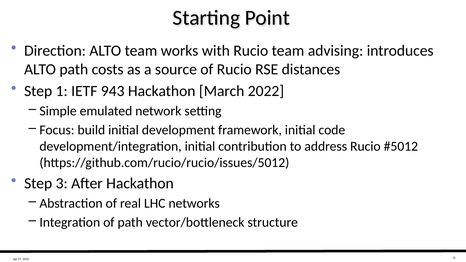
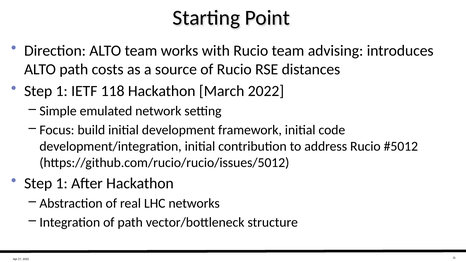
943: 943 -> 118 (113, 91)
3: 3 -> 1 (62, 183)
